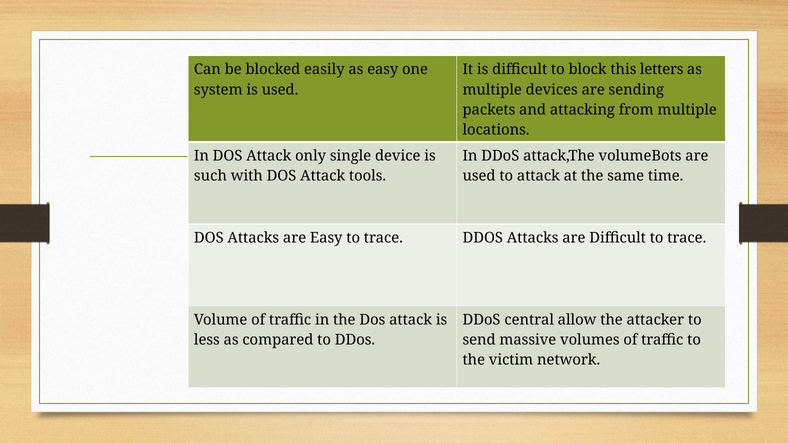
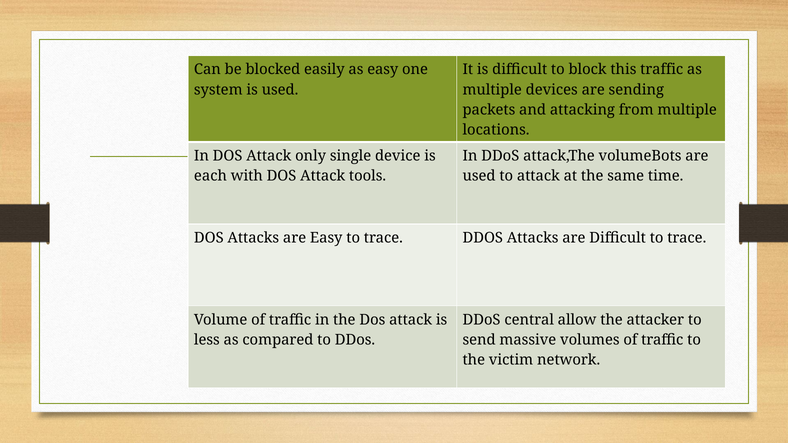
this letters: letters -> traffic (662, 70)
such: such -> each (210, 176)
